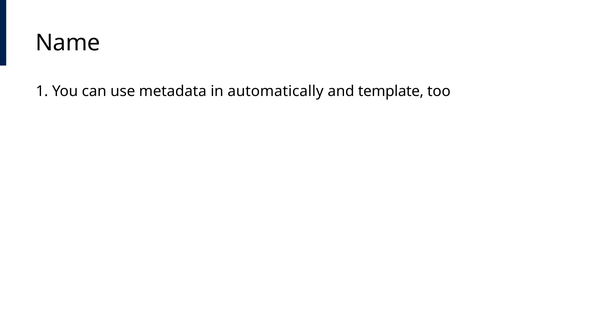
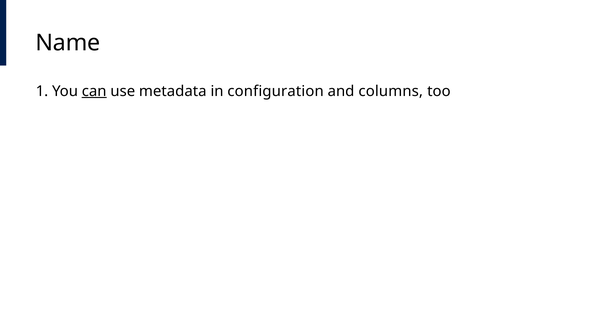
can underline: none -> present (94, 91)
automatically: automatically -> configuration (276, 91)
template: template -> columns (391, 91)
